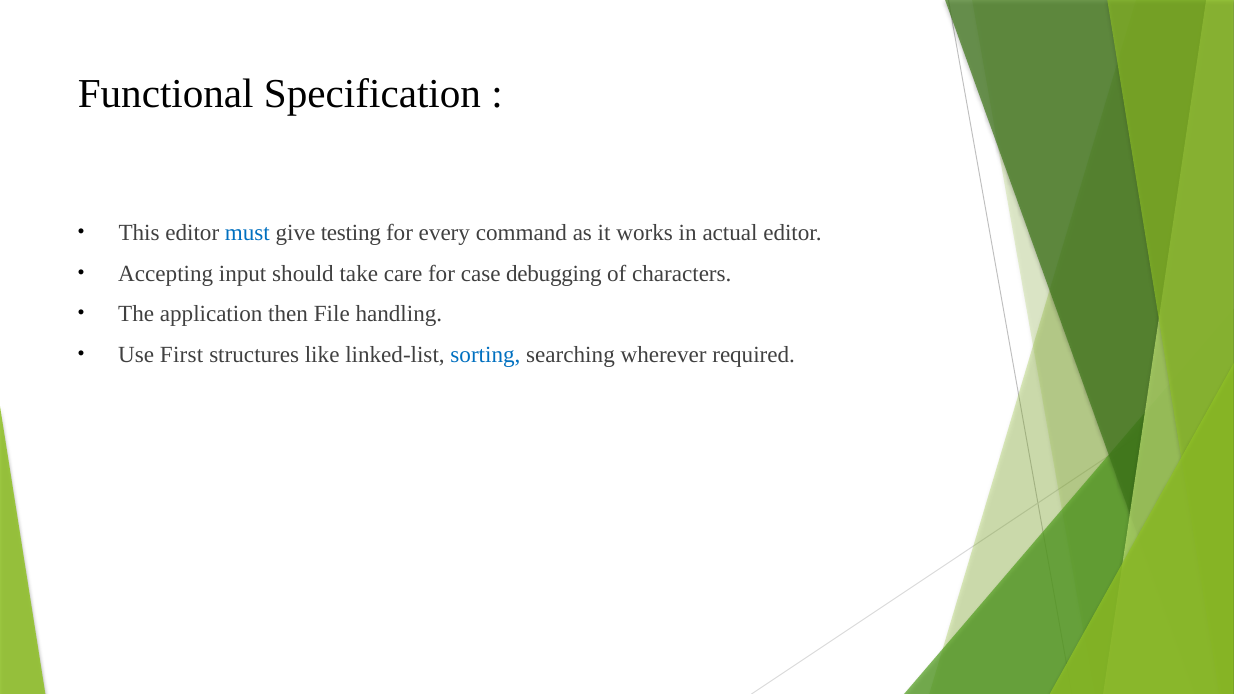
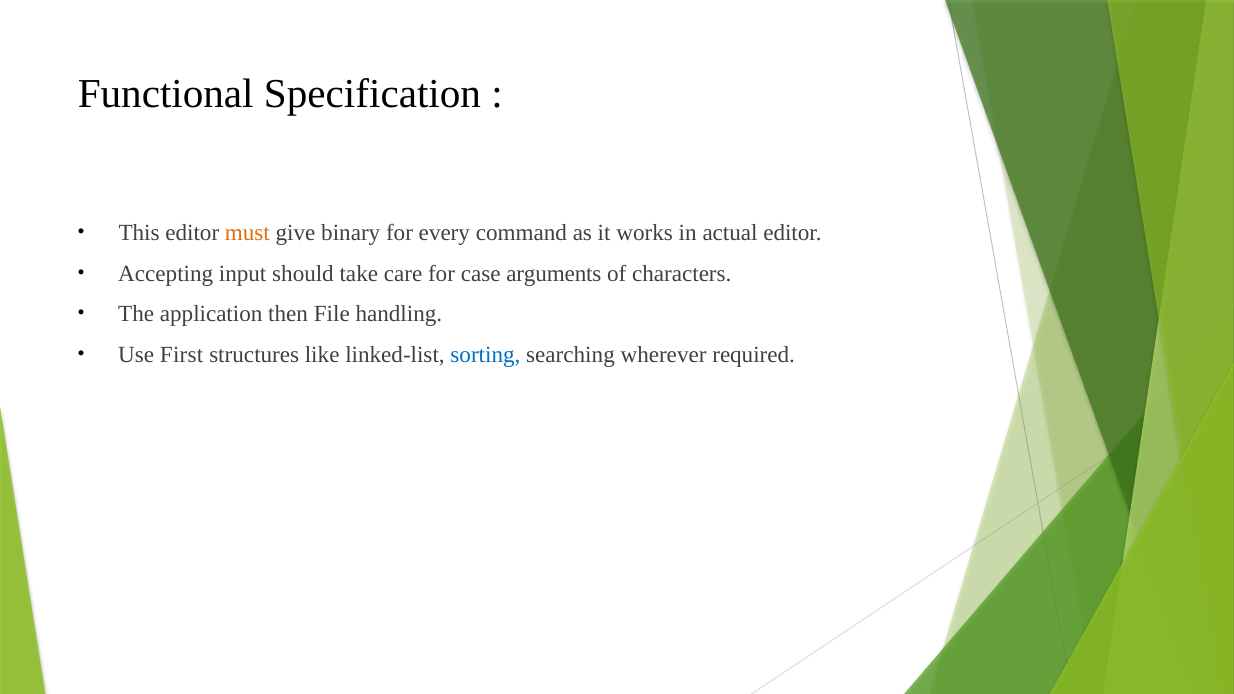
must colour: blue -> orange (247, 233)
testing: testing -> binary (351, 233)
debugging: debugging -> arguments (554, 274)
